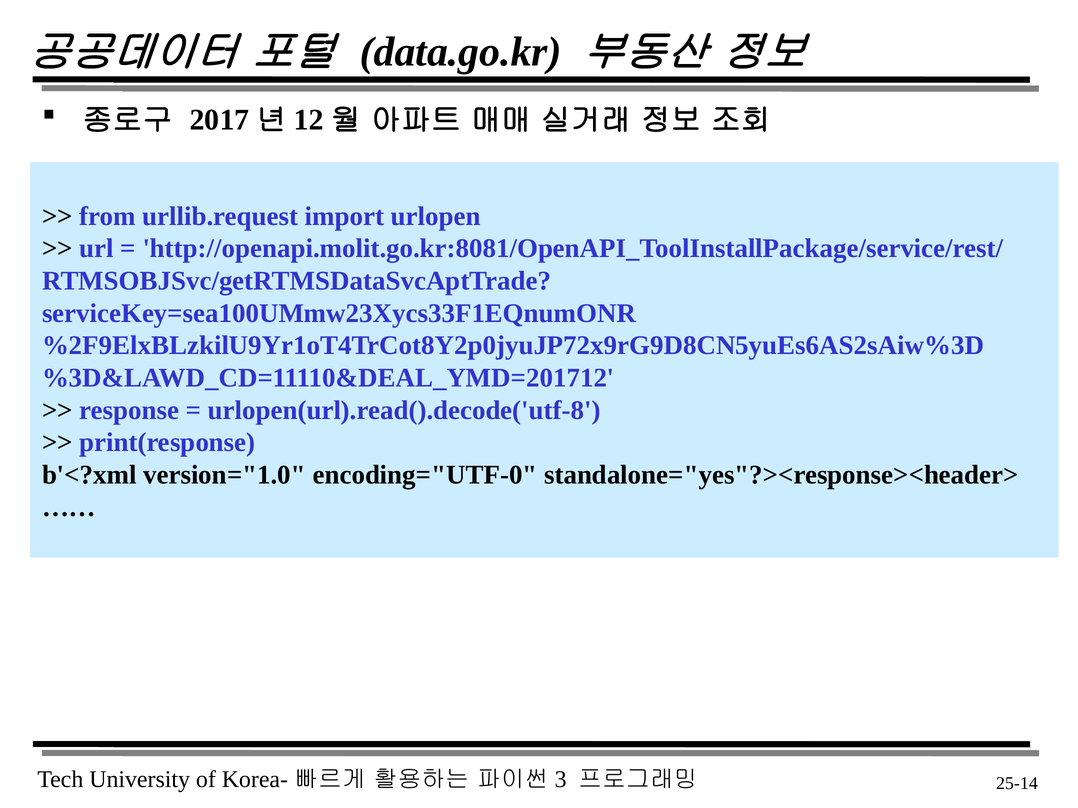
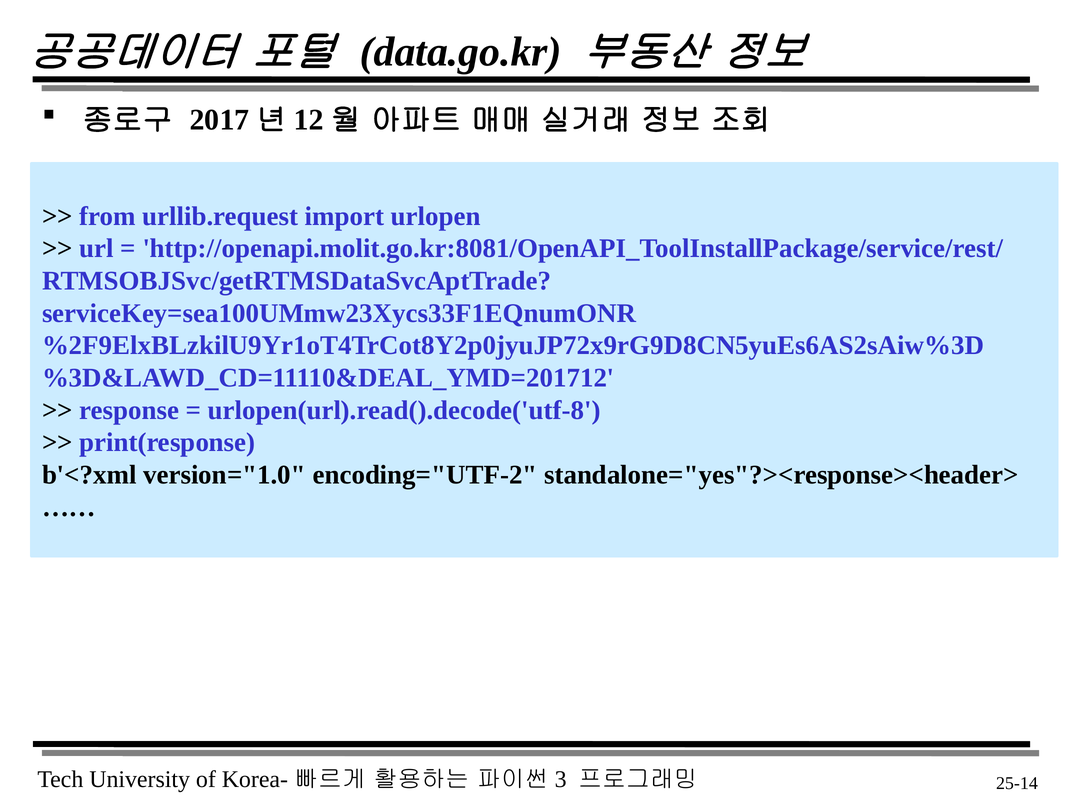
encoding="UTF-0: encoding="UTF-0 -> encoding="UTF-2 (425, 475)
